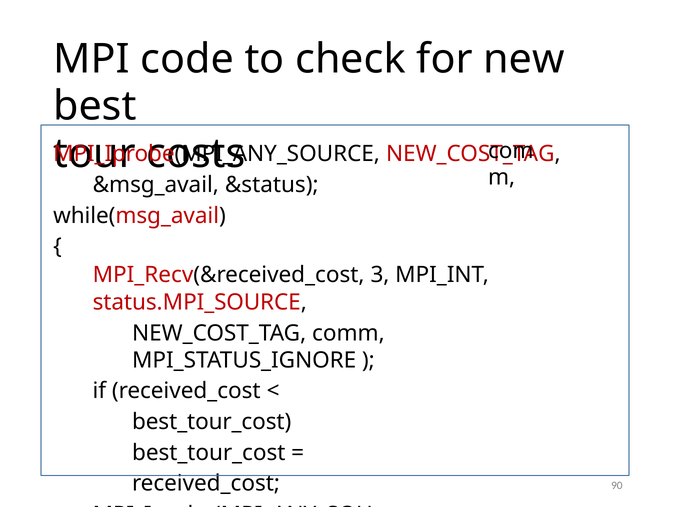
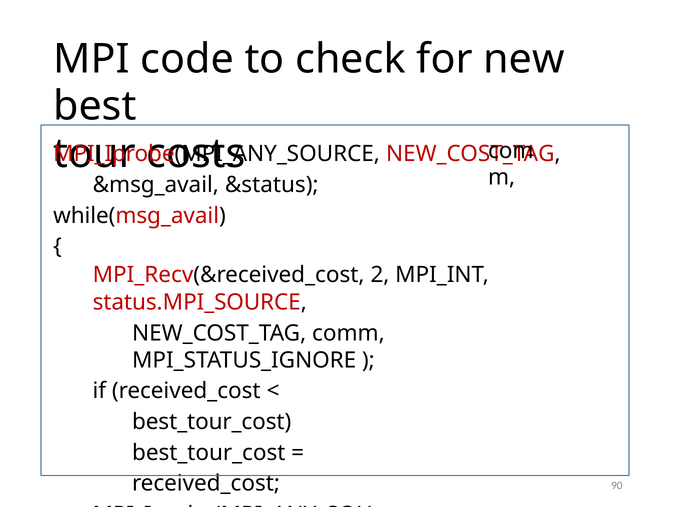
3: 3 -> 2 (380, 275)
